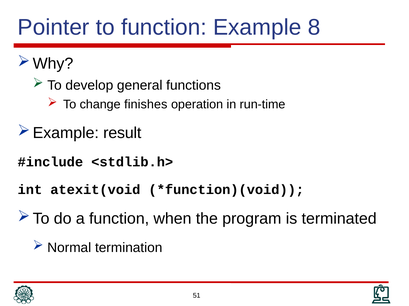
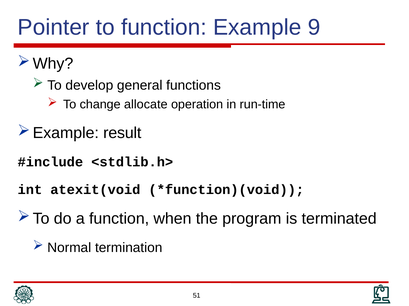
8: 8 -> 9 (314, 27)
finishes: finishes -> allocate (146, 105)
